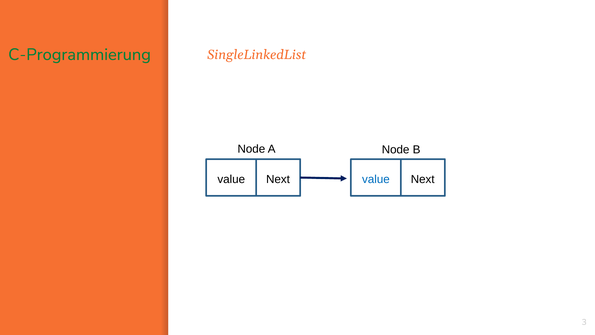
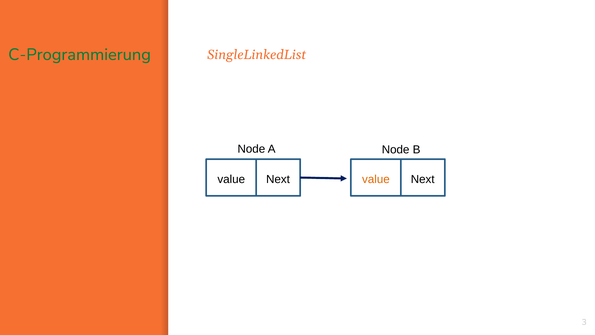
value colour: blue -> orange (376, 179)
